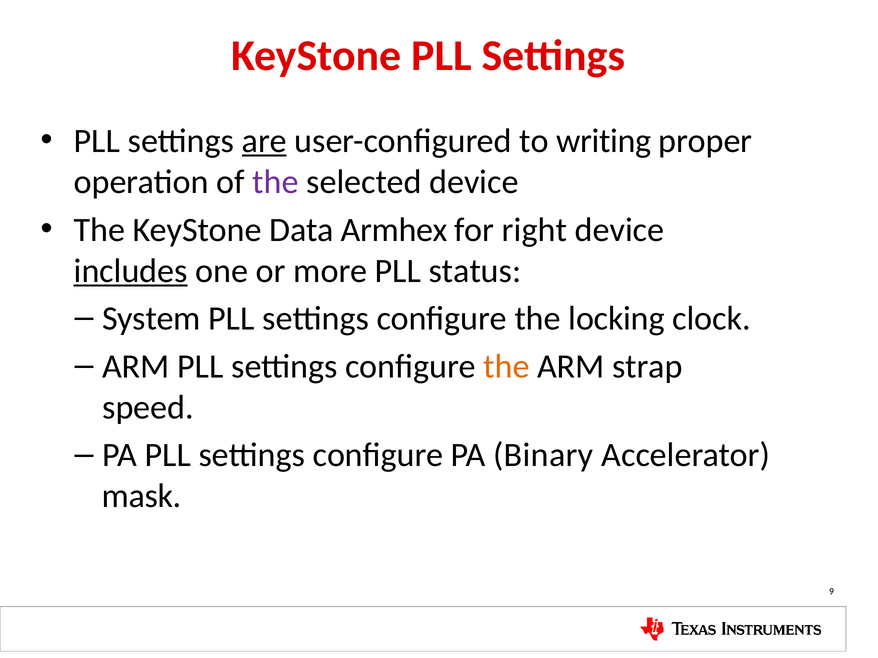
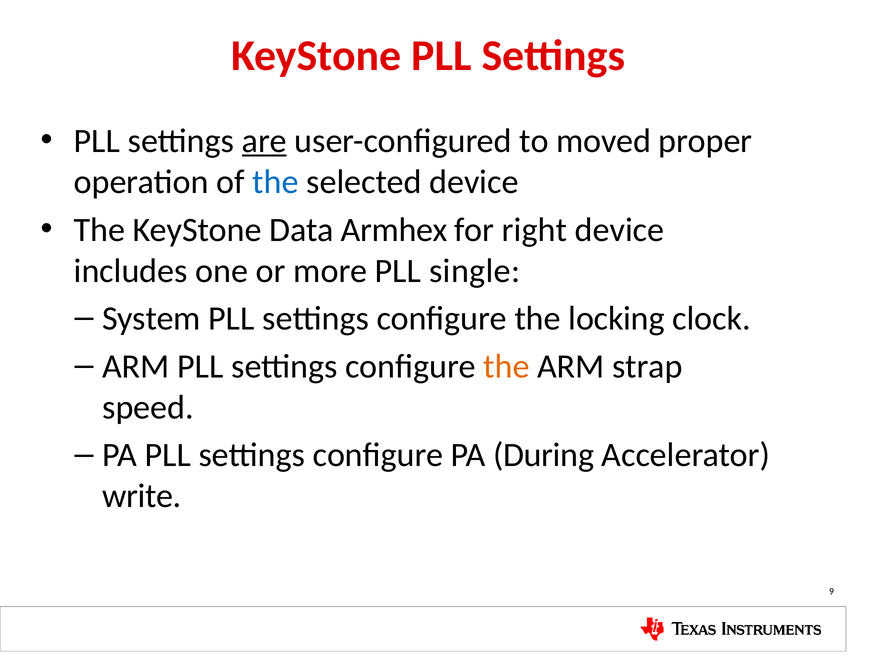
writing: writing -> moved (604, 141)
the colour: purple -> blue (275, 182)
includes underline: present -> none (131, 271)
status: status -> single (475, 271)
Binary: Binary -> During (544, 455)
mask: mask -> write (142, 496)
